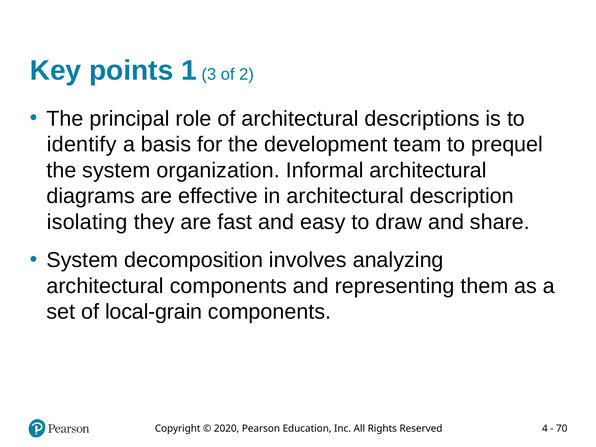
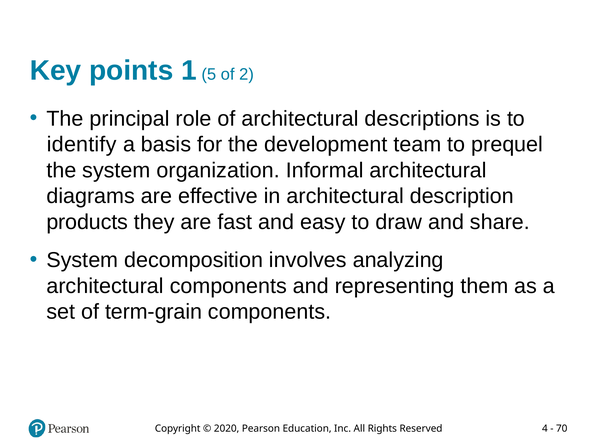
3: 3 -> 5 (209, 74)
isolating: isolating -> products (87, 222)
local-grain: local-grain -> term-grain (154, 312)
